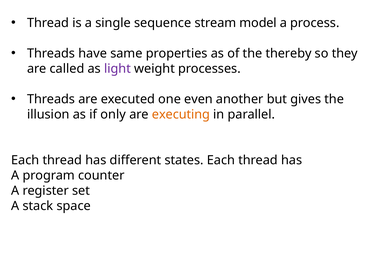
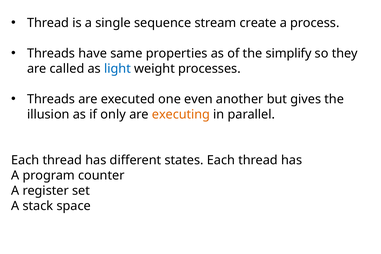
model: model -> create (258, 23)
thereby: thereby -> simplify (289, 53)
light colour: purple -> blue (118, 69)
